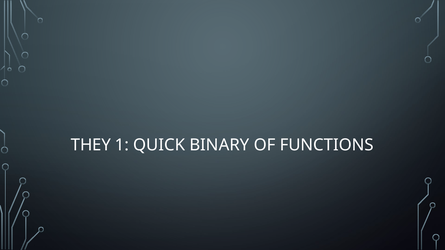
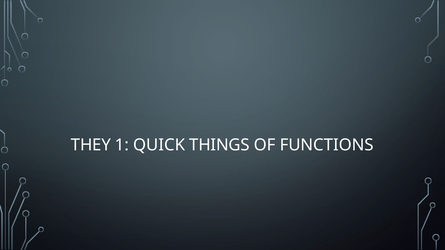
BINARY: BINARY -> THINGS (219, 145)
